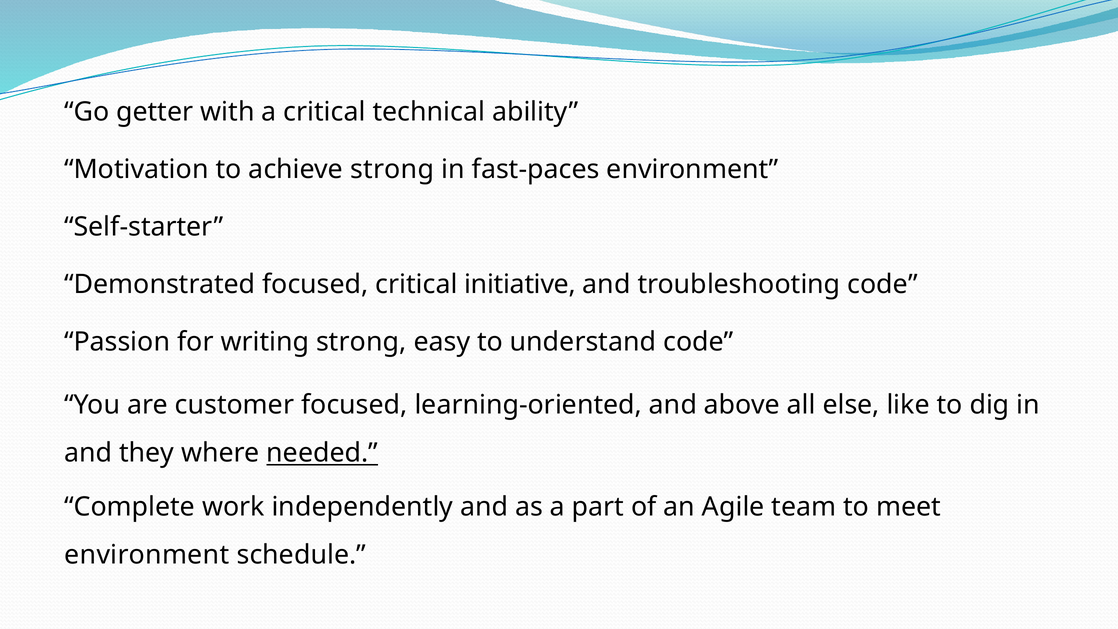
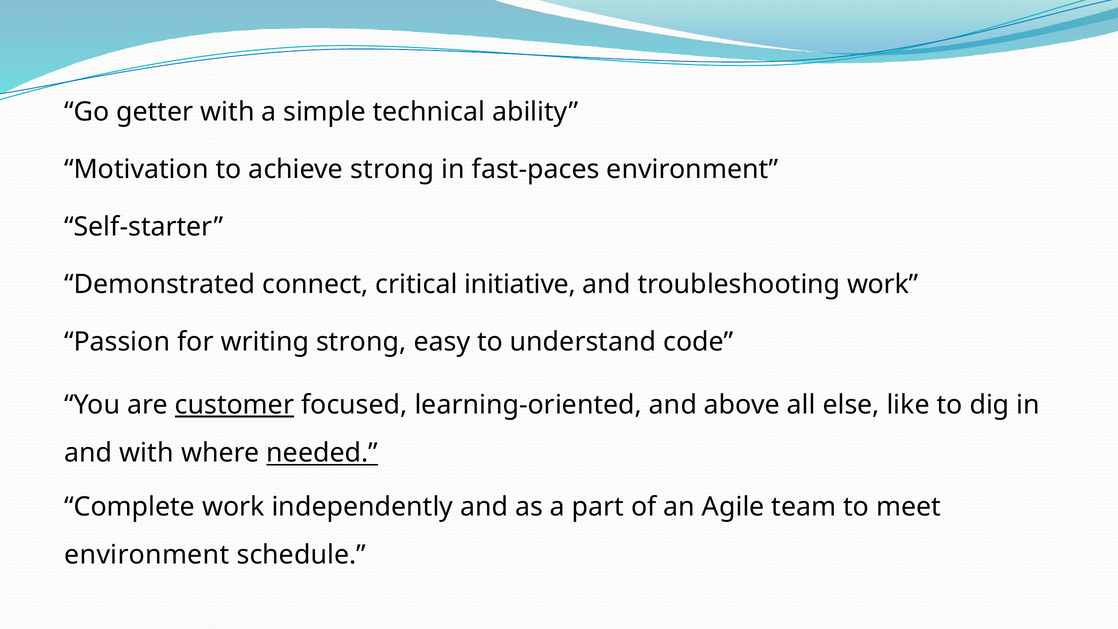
a critical: critical -> simple (325, 112)
Demonstrated focused: focused -> connect (315, 284)
troubleshooting code: code -> work (883, 284)
customer underline: none -> present (234, 405)
and they: they -> with (146, 453)
